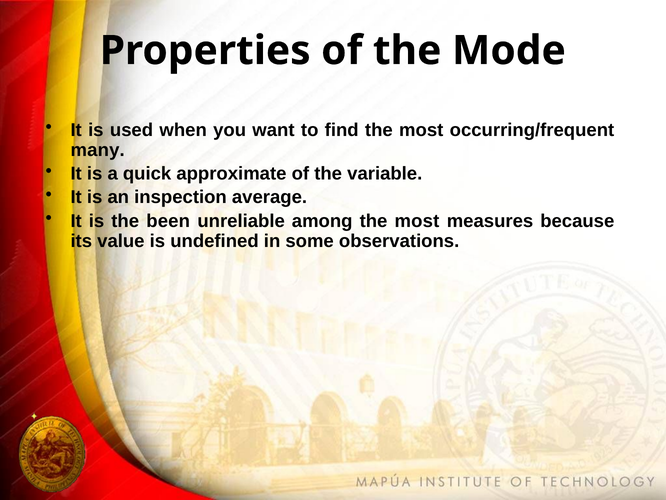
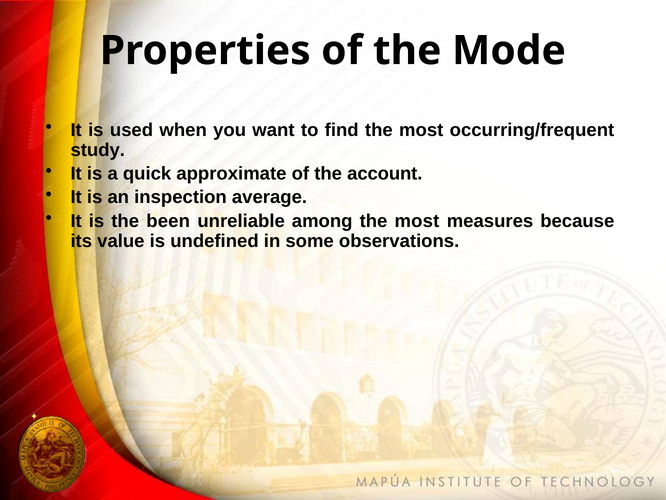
many: many -> study (98, 150)
variable: variable -> account (385, 173)
